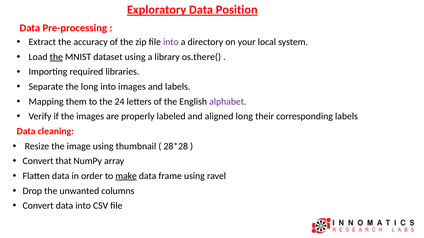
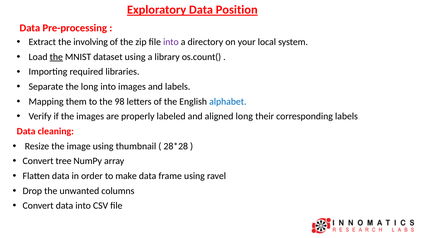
accuracy: accuracy -> involving (91, 42)
os.there(: os.there( -> os.count( (201, 57)
24: 24 -> 98 (120, 102)
alphabet colour: purple -> blue (228, 102)
that: that -> tree (64, 161)
make underline: present -> none (126, 176)
